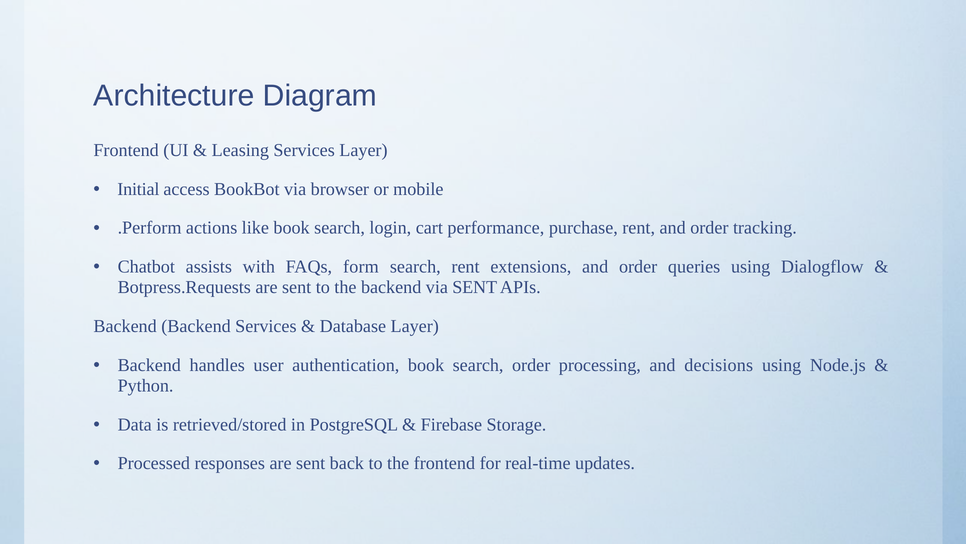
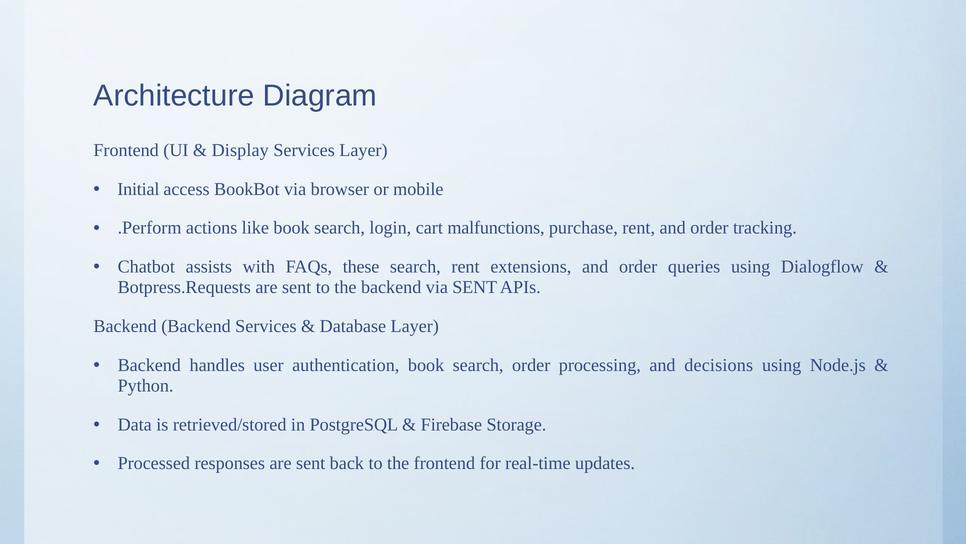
Leasing: Leasing -> Display (240, 150)
performance: performance -> malfunctions (496, 228)
form: form -> these (361, 267)
